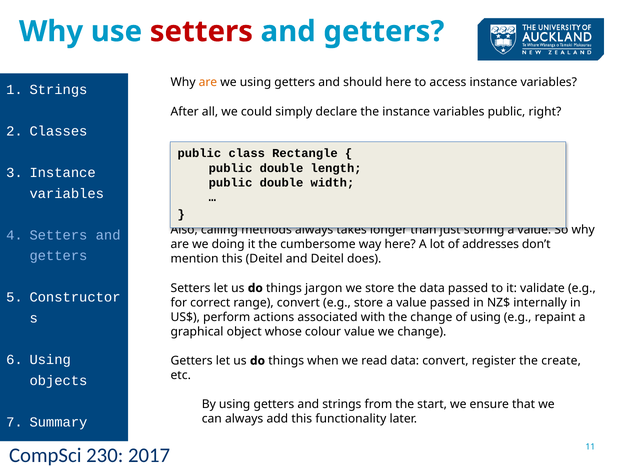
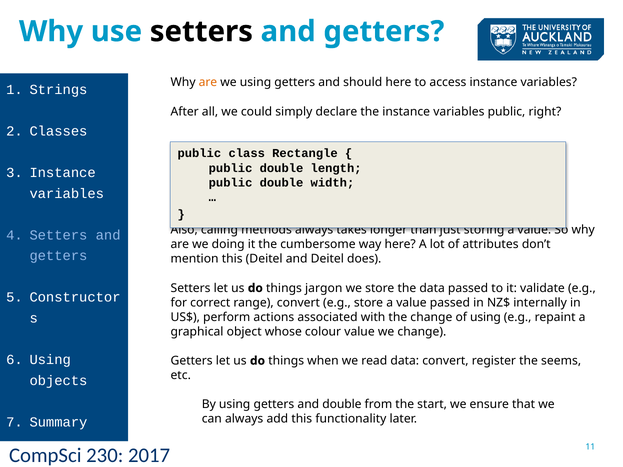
setters colour: red -> black (201, 32)
addresses: addresses -> attributes (491, 245)
create: create -> seems (561, 361)
and strings: strings -> double (342, 405)
